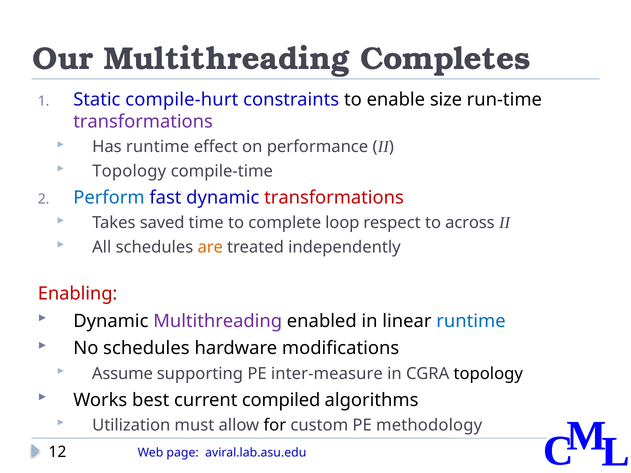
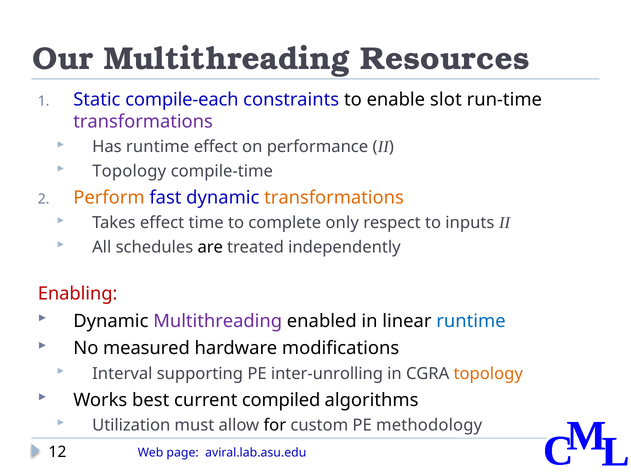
Completes: Completes -> Resources (445, 59)
compile-hurt: compile-hurt -> compile-each (182, 100)
size: size -> slot (446, 100)
Perform colour: blue -> orange (109, 198)
transformations colour: red -> orange (334, 198)
Takes saved: saved -> effect (162, 223)
loop: loop -> only (342, 223)
across: across -> inputs (470, 223)
are colour: orange -> black (210, 247)
No schedules: schedules -> measured (146, 348)
Assume: Assume -> Interval (122, 374)
inter-measure: inter-measure -> inter-unrolling (327, 374)
topology colour: black -> orange (488, 374)
